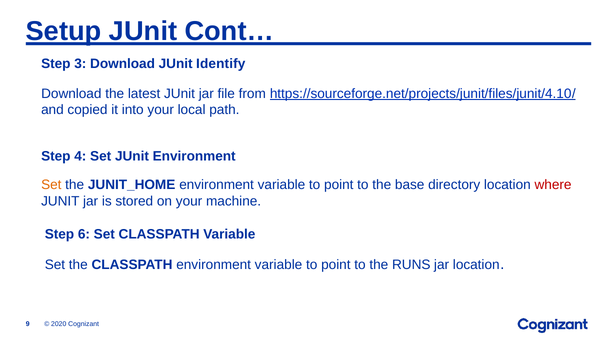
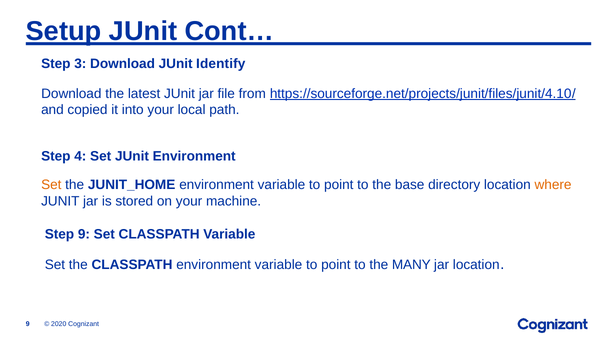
where colour: red -> orange (553, 185)
Step 6: 6 -> 9 (84, 234)
RUNS: RUNS -> MANY (411, 265)
